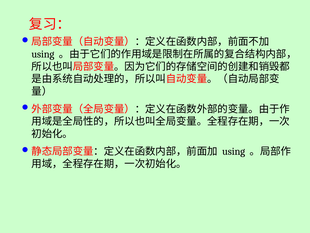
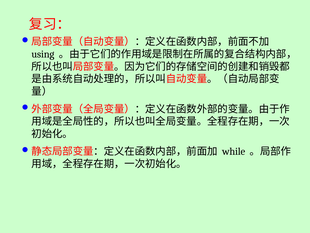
using: using -> while (234, 151)
